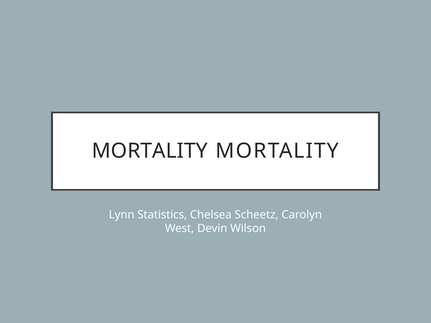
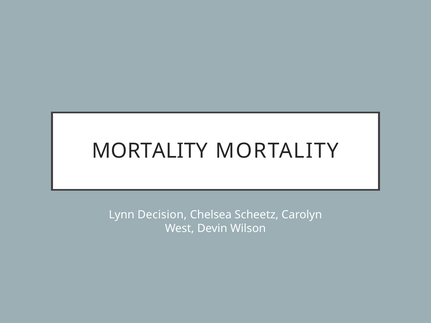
Statistics: Statistics -> Decision (162, 215)
